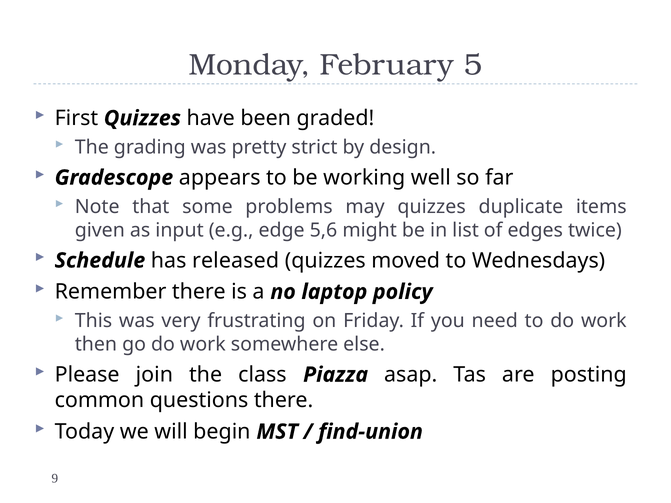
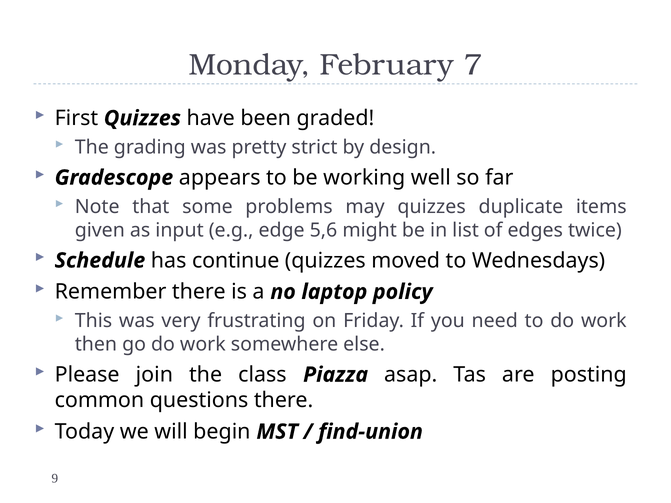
5: 5 -> 7 (473, 65)
released: released -> continue (236, 261)
